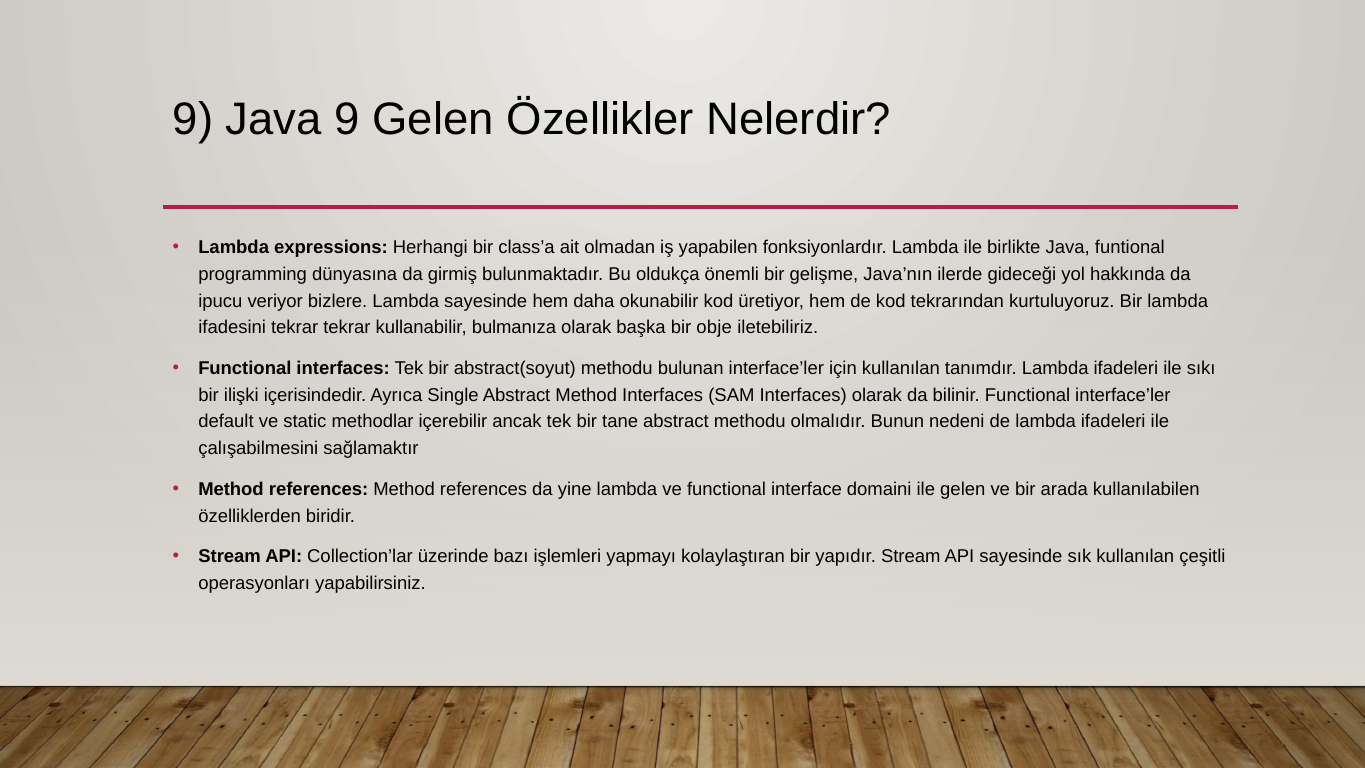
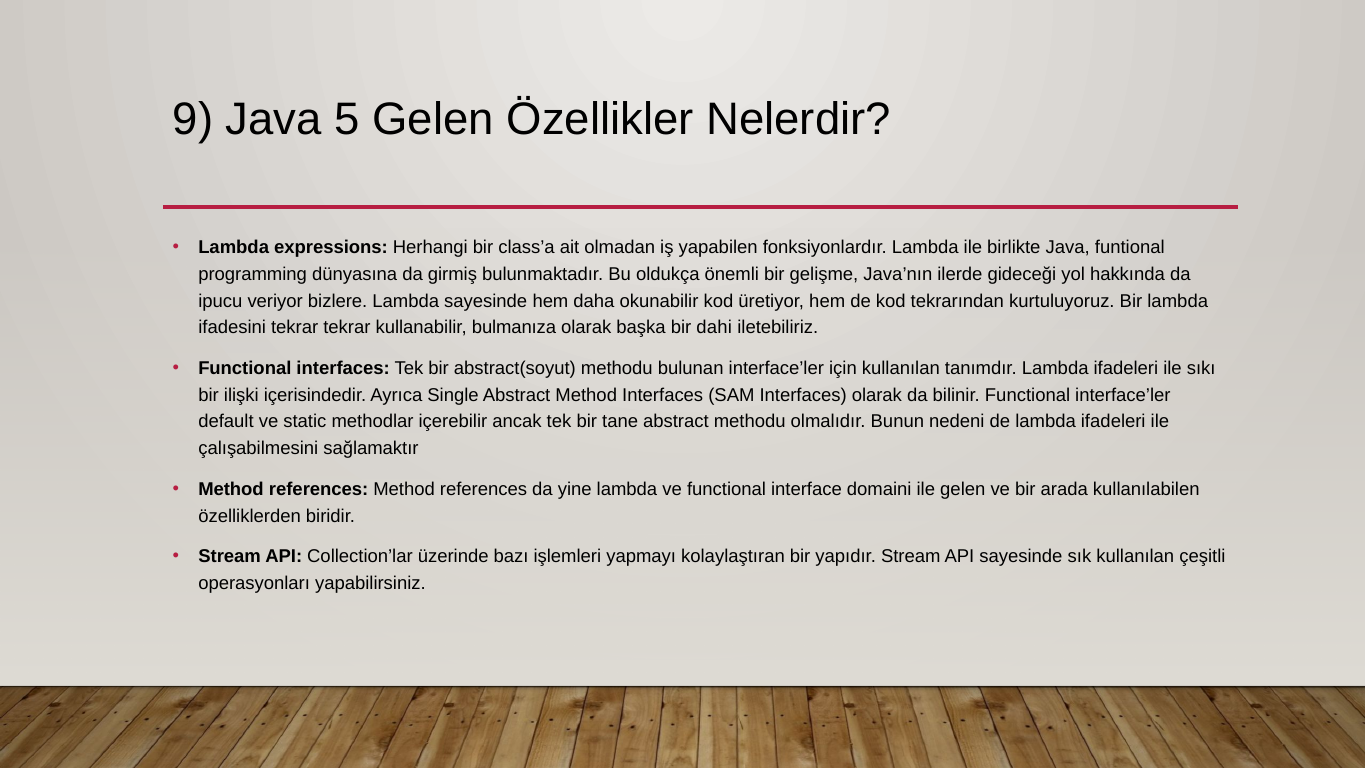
Java 9: 9 -> 5 (347, 120)
obje: obje -> dahi (714, 328)
